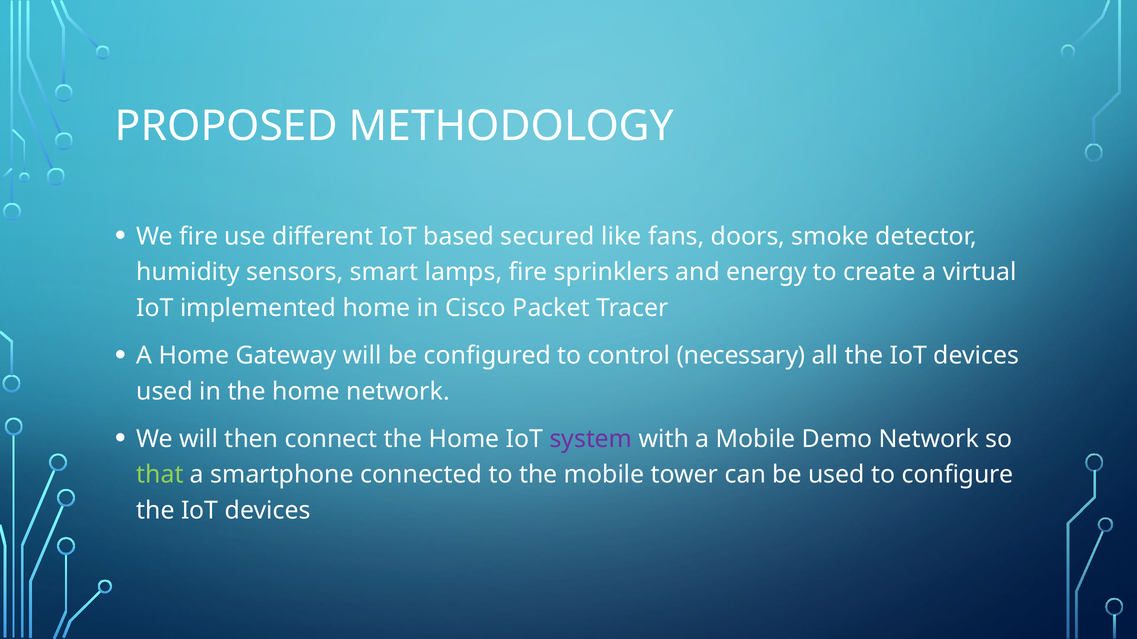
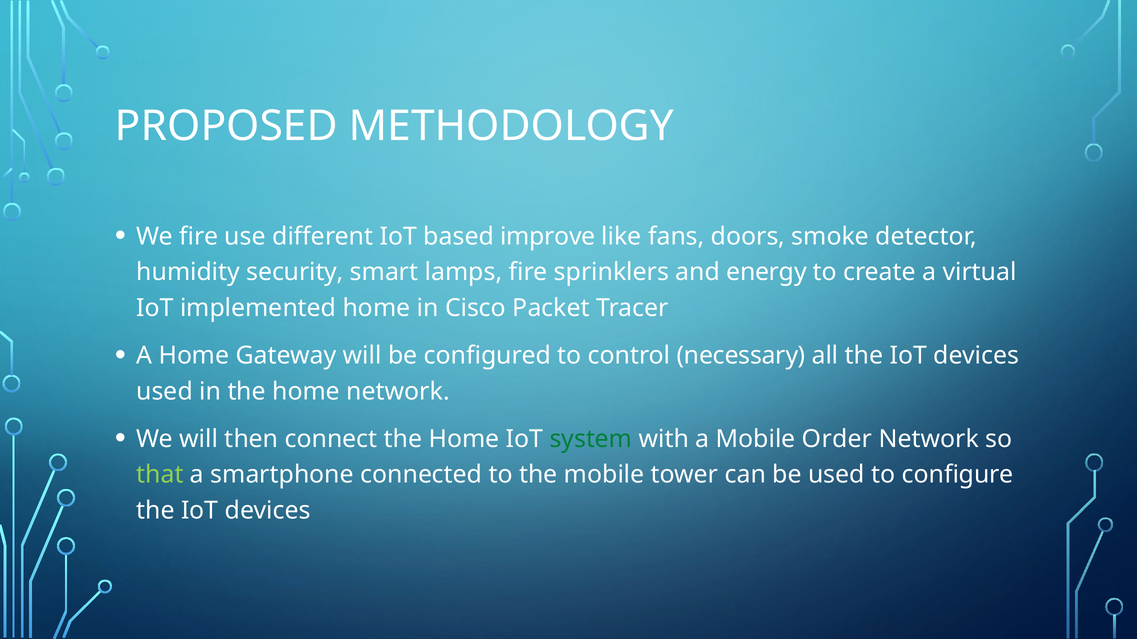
secured: secured -> improve (548, 237)
sensors: sensors -> security (295, 272)
system colour: purple -> green (591, 439)
Demo: Demo -> Order (837, 439)
